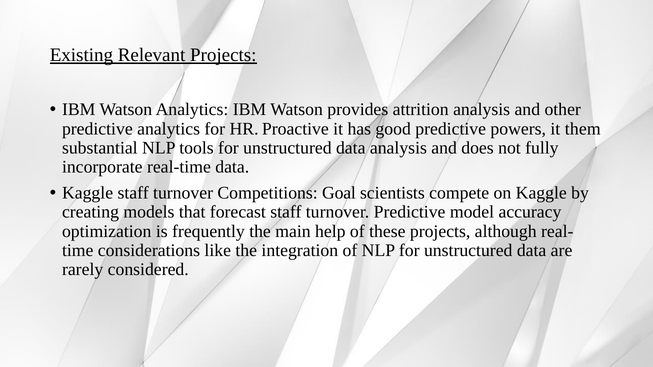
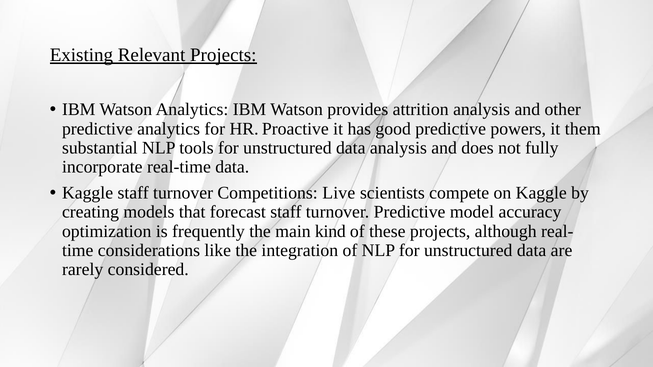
Goal: Goal -> Live (339, 193)
help: help -> kind (330, 231)
